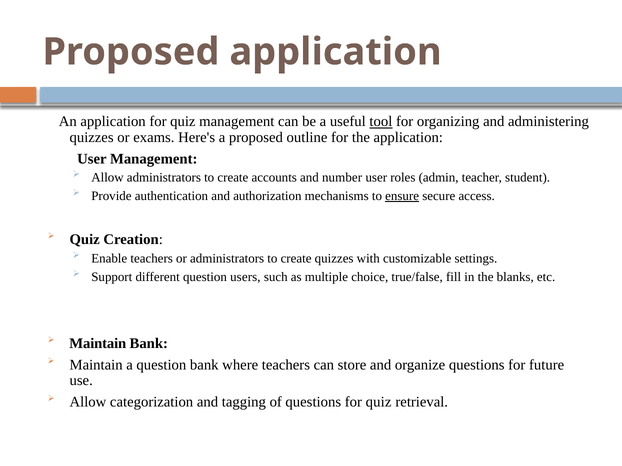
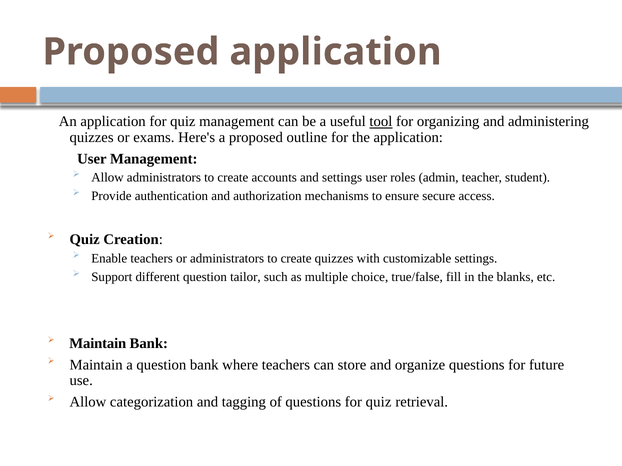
and number: number -> settings (342, 178)
ensure underline: present -> none (402, 196)
users: users -> tailor (245, 277)
